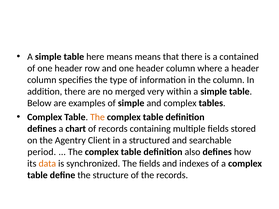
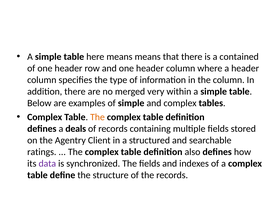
chart: chart -> deals (76, 129)
period: period -> ratings (42, 152)
data colour: orange -> purple (47, 164)
